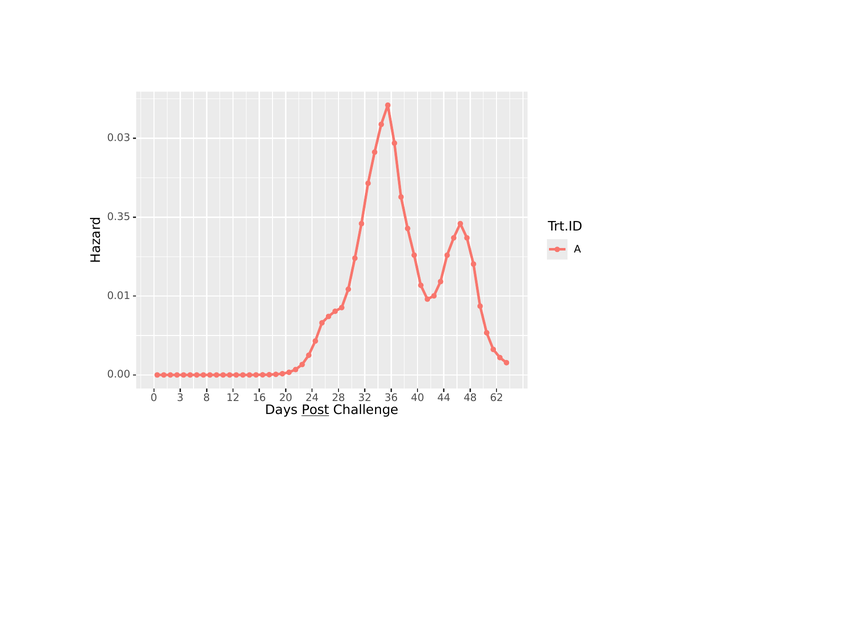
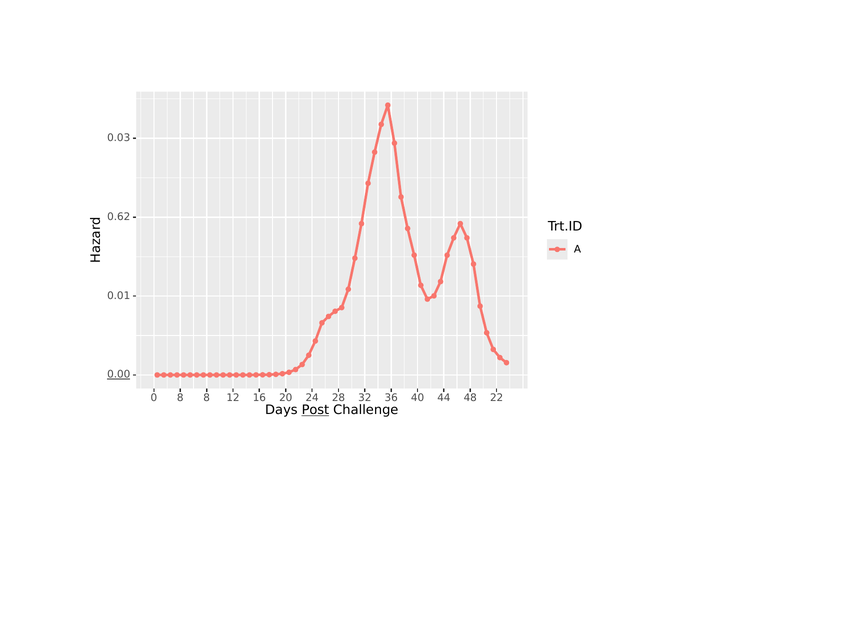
0.35: 0.35 -> 0.62 (119, 217)
0.00 underline: none -> present (119, 375)
0 3: 3 -> 8 (180, 398)
62: 62 -> 22 (497, 398)
